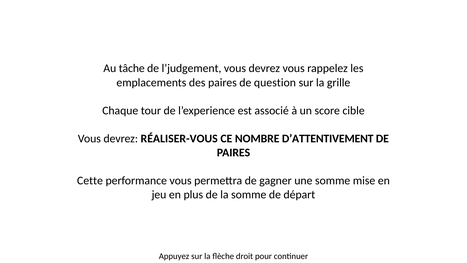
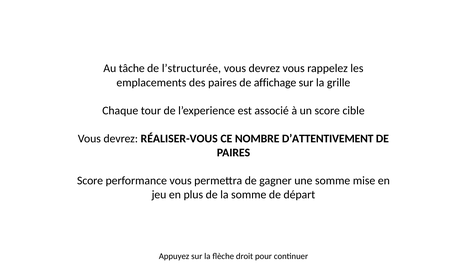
l’judgement: l’judgement -> l’structurée (191, 68)
question: question -> affichage (275, 82)
Cette: Cette -> Score (90, 180)
